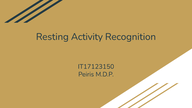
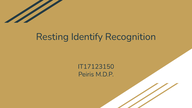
Activity: Activity -> Identify (87, 37)
